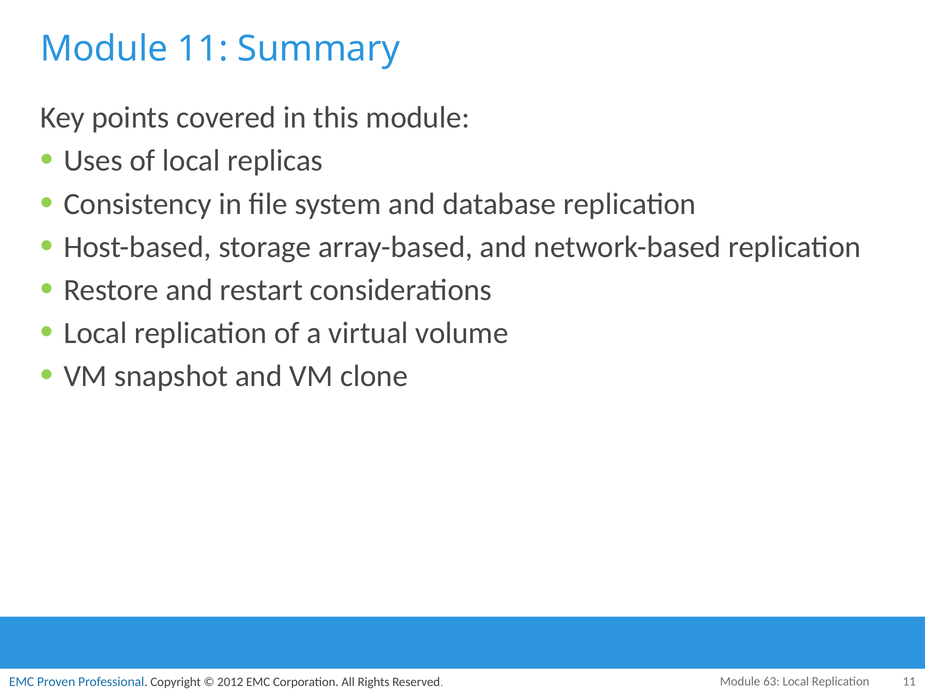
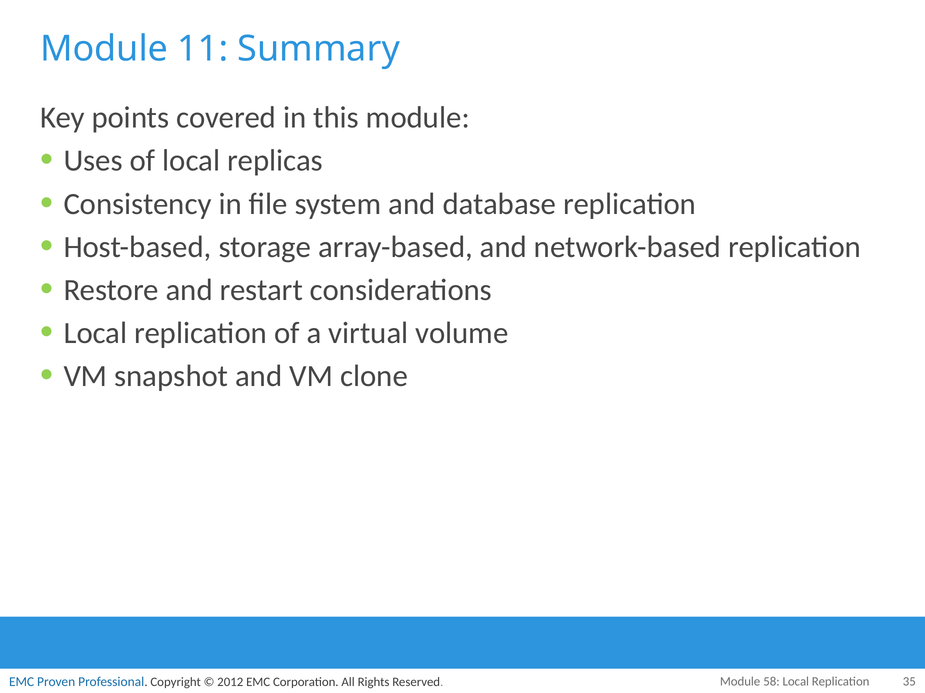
63: 63 -> 58 (771, 682)
Replication 11: 11 -> 35 (909, 682)
